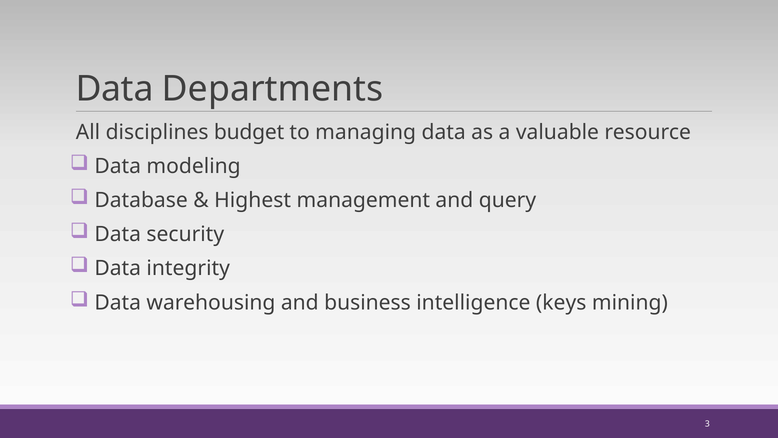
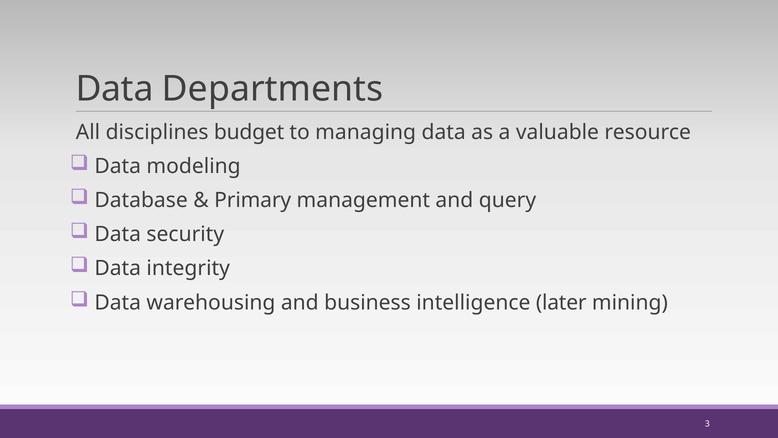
Highest: Highest -> Primary (253, 200)
keys: keys -> later (561, 302)
